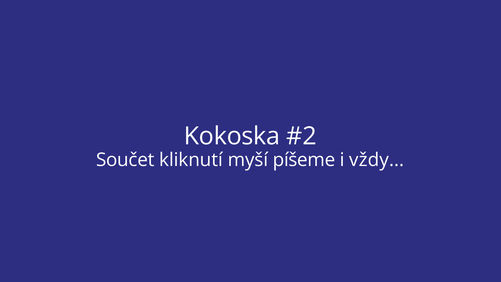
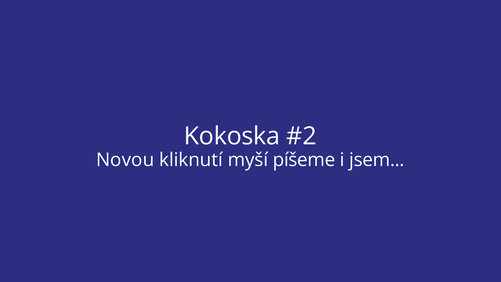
Součet: Součet -> Novou (125, 160)
vždy: vždy -> jsem (377, 160)
